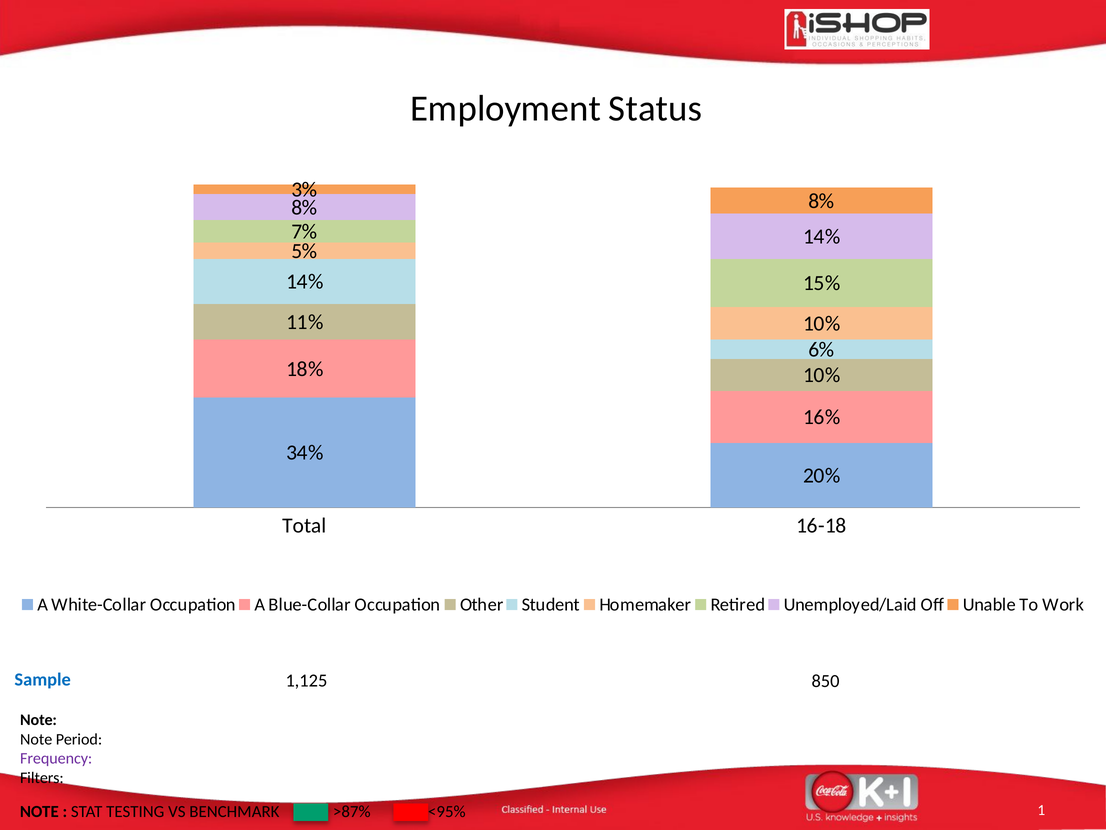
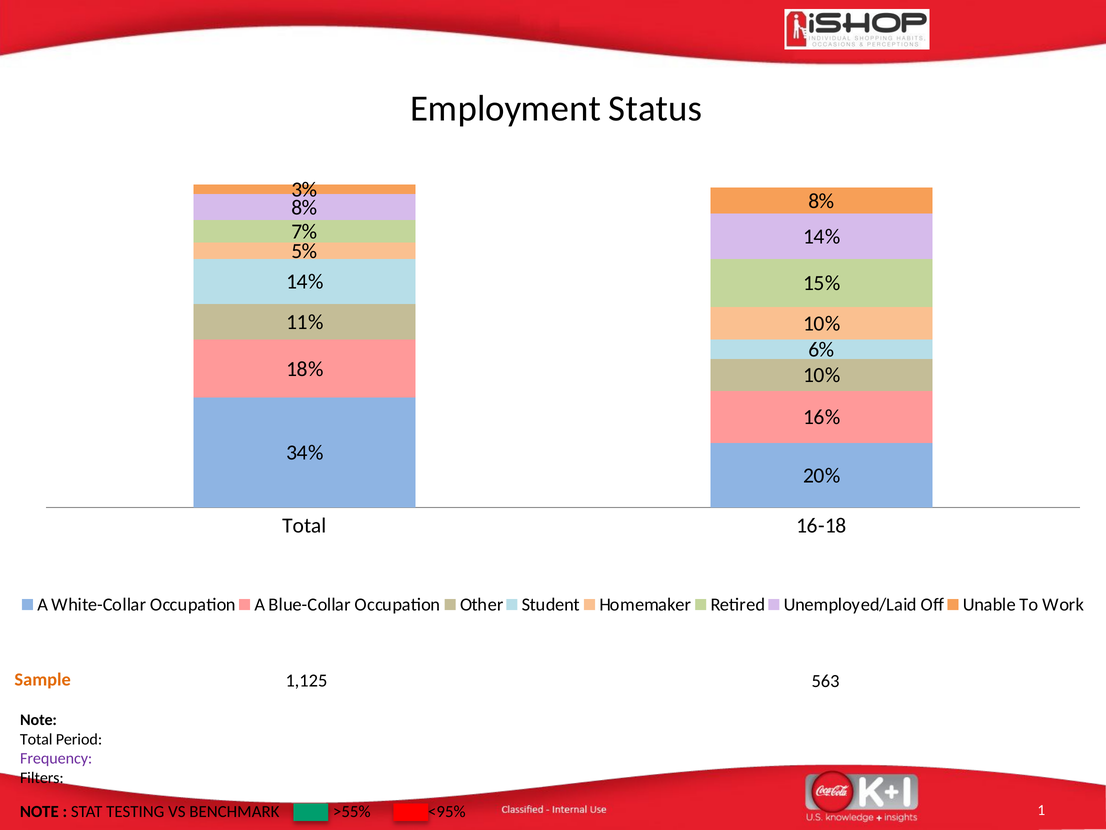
Sample colour: blue -> orange (43, 679)
850: 850 -> 563 (826, 681)
Note: Note -> Total (36, 739)
>87%: >87% -> >55% (352, 811)
